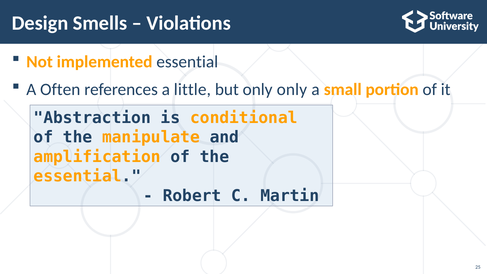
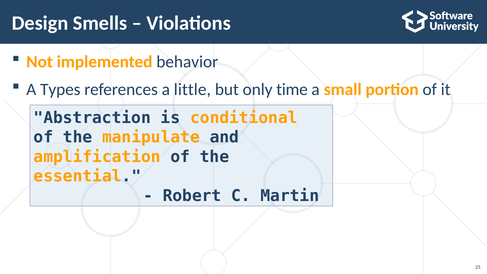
implemented essential: essential -> behavior (187, 62)
Often: Often -> Types (60, 90)
only only: only -> time (292, 90)
